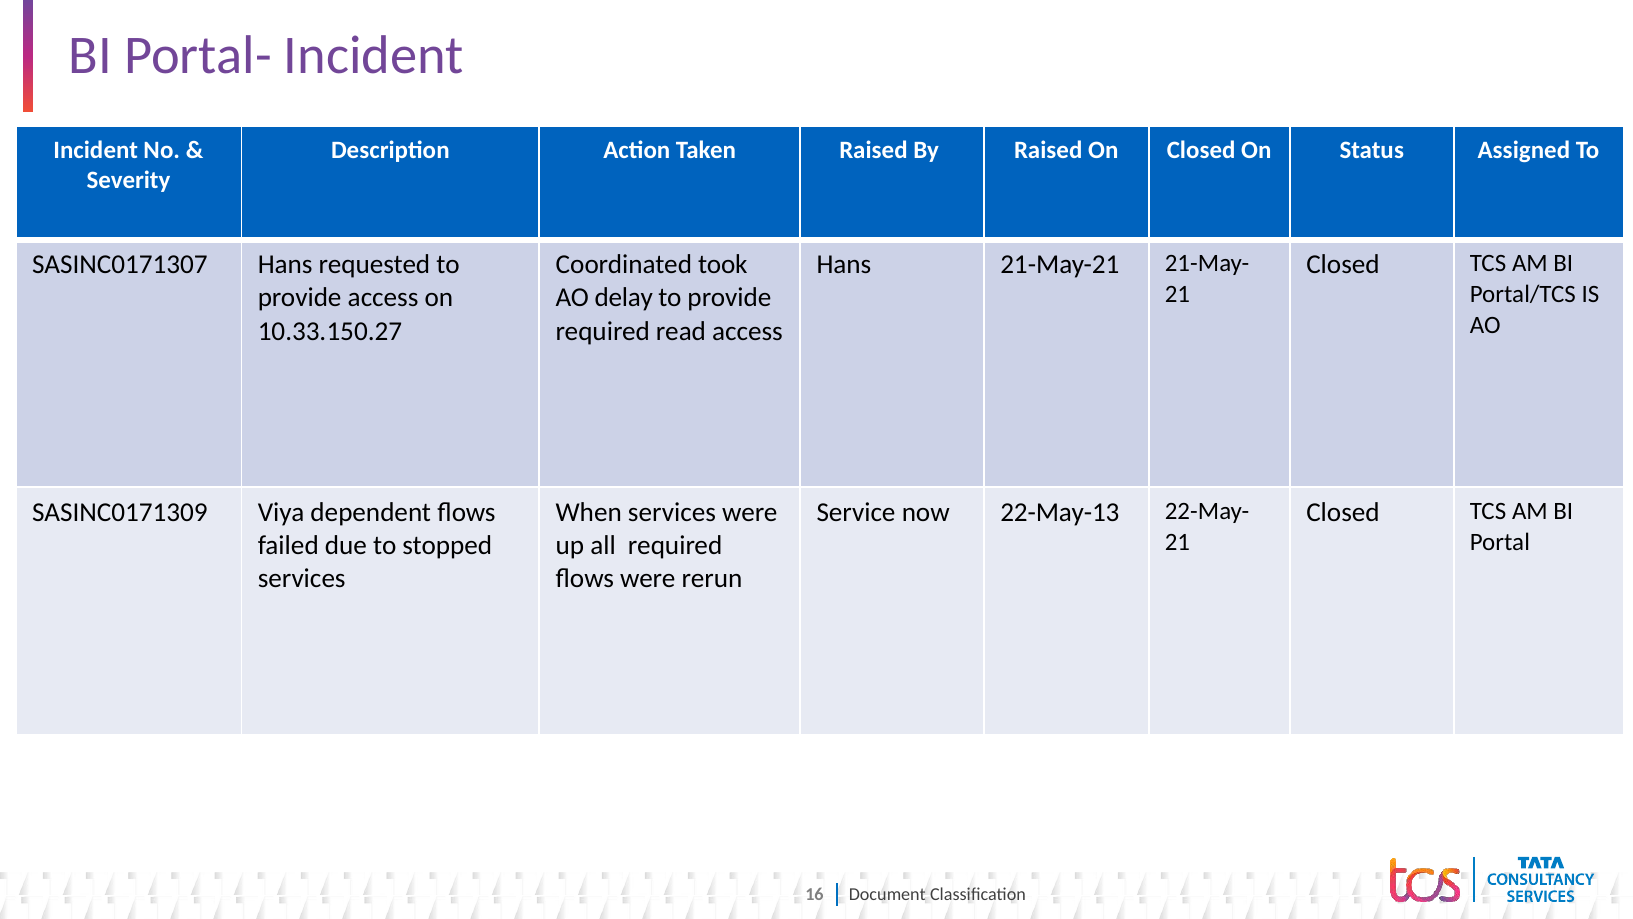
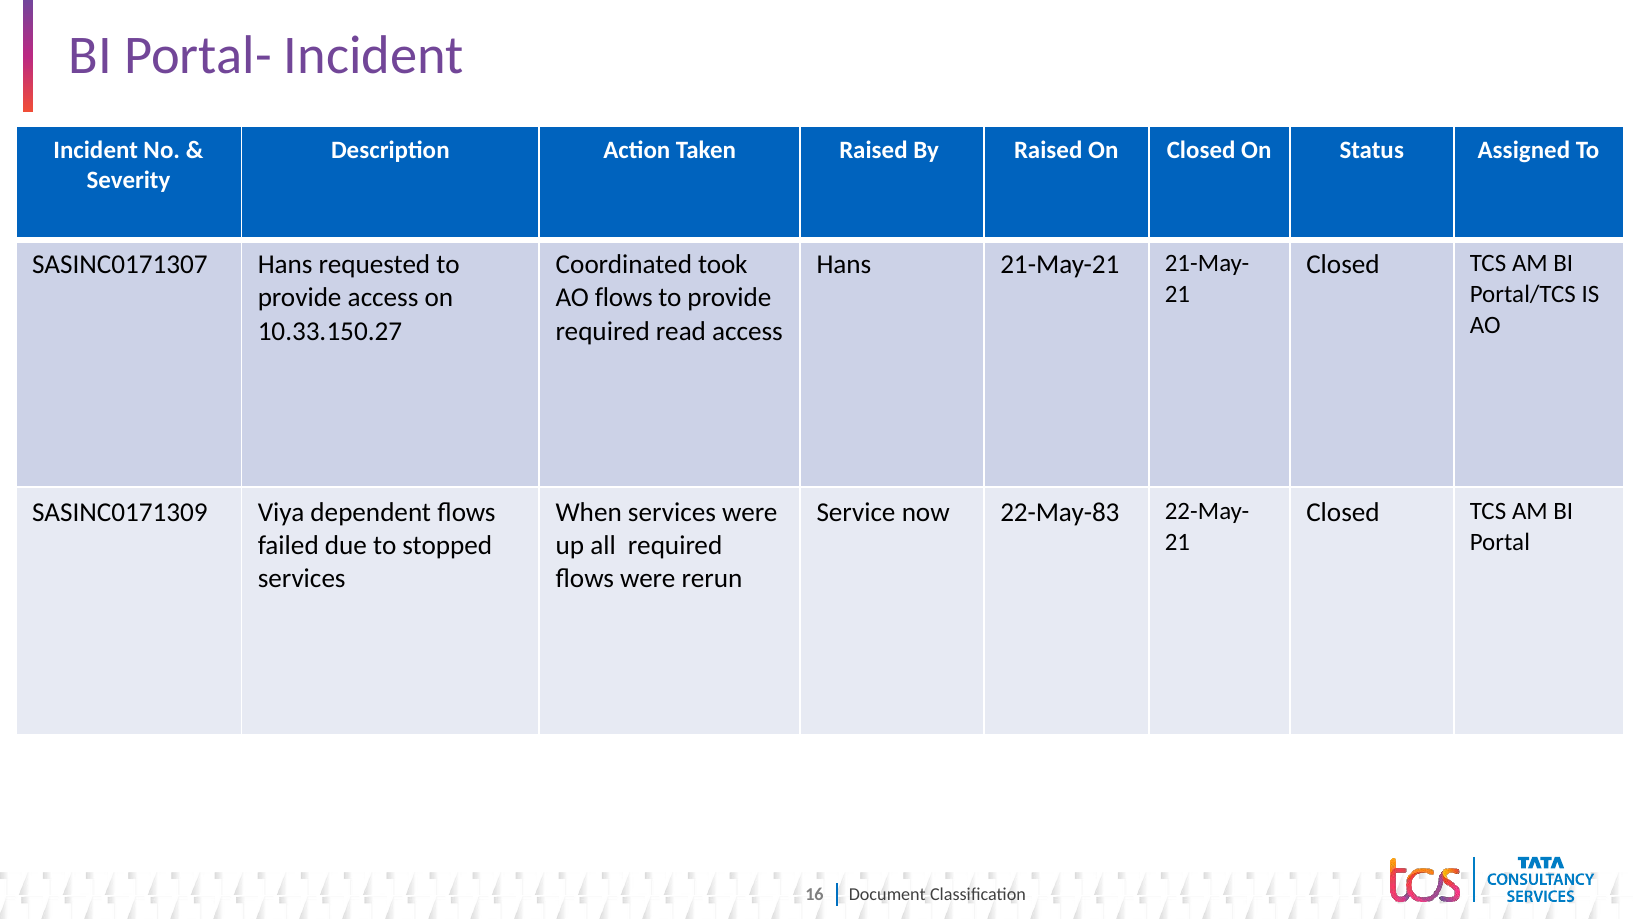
AO delay: delay -> flows (624, 298)
22-May-13: 22-May-13 -> 22-May-83 (1060, 512)
